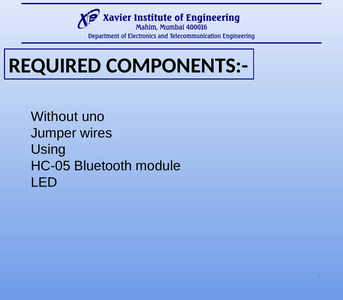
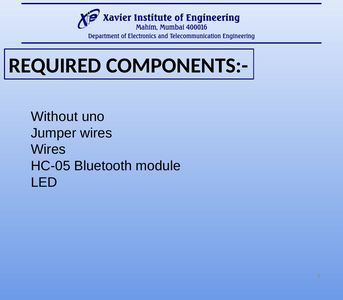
Using: Using -> Wires (48, 150)
